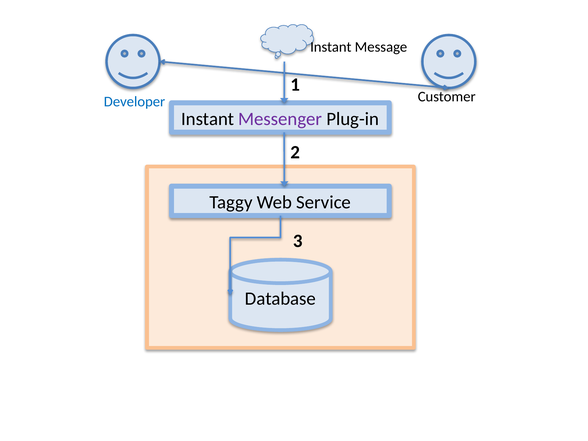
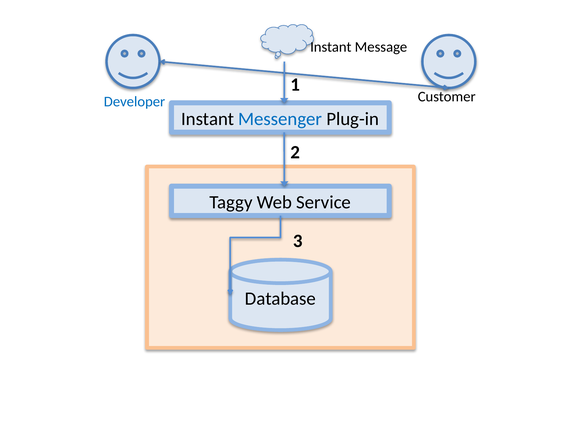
Messenger colour: purple -> blue (280, 119)
